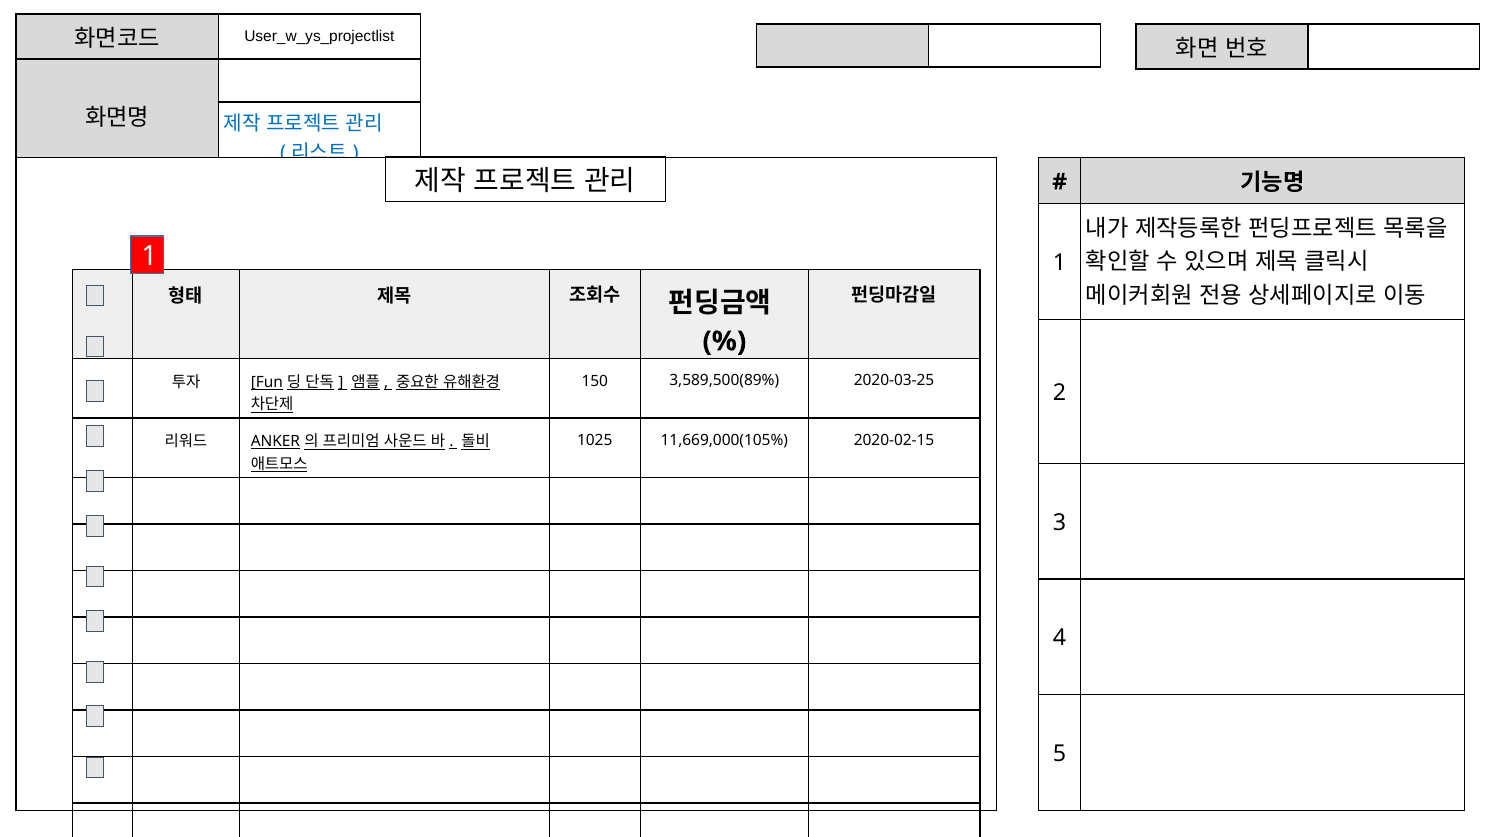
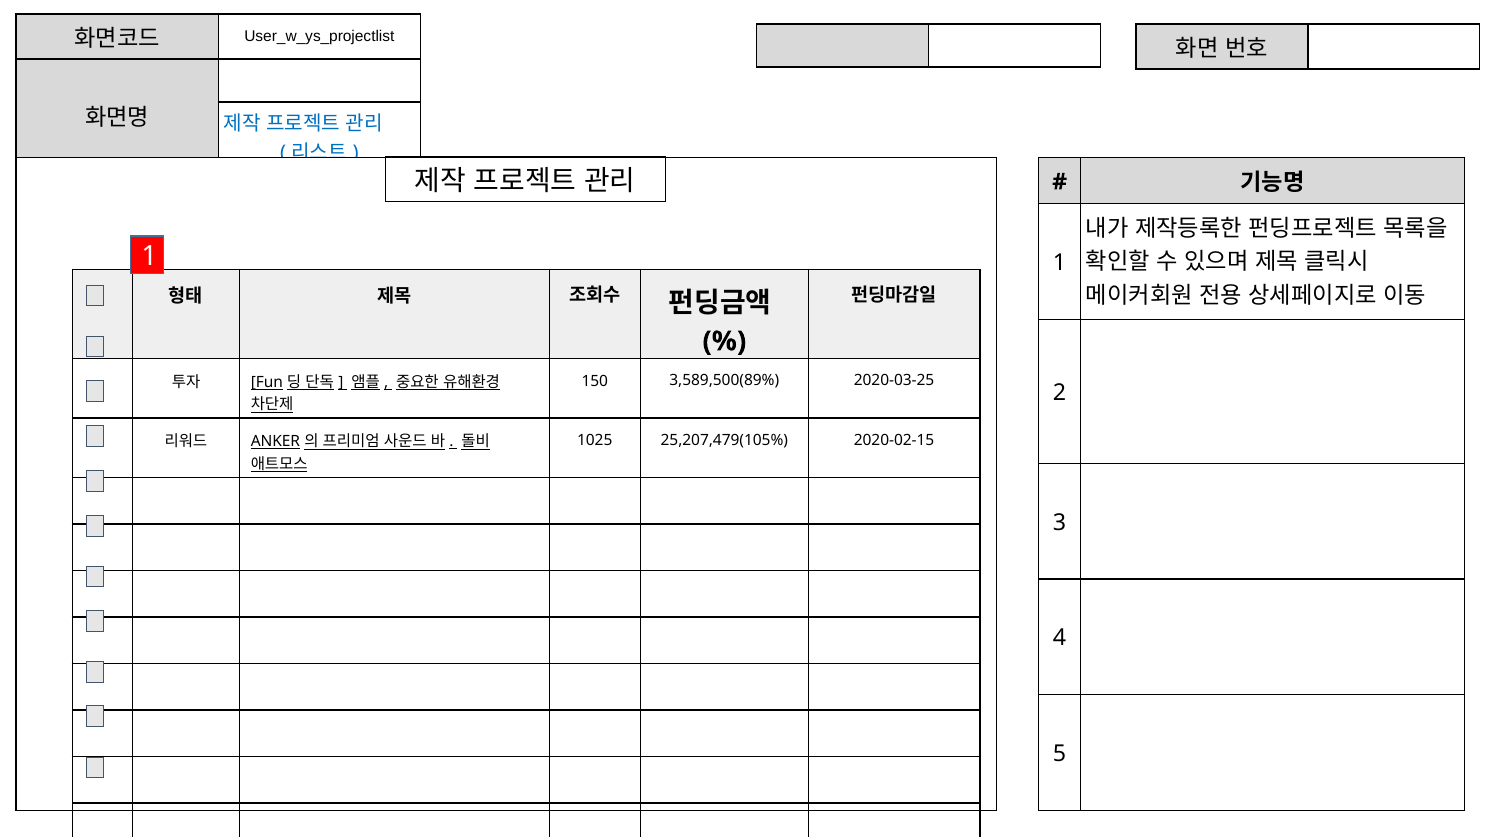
11,669,000(105%: 11,669,000(105% -> 25,207,479(105% (724, 440)
